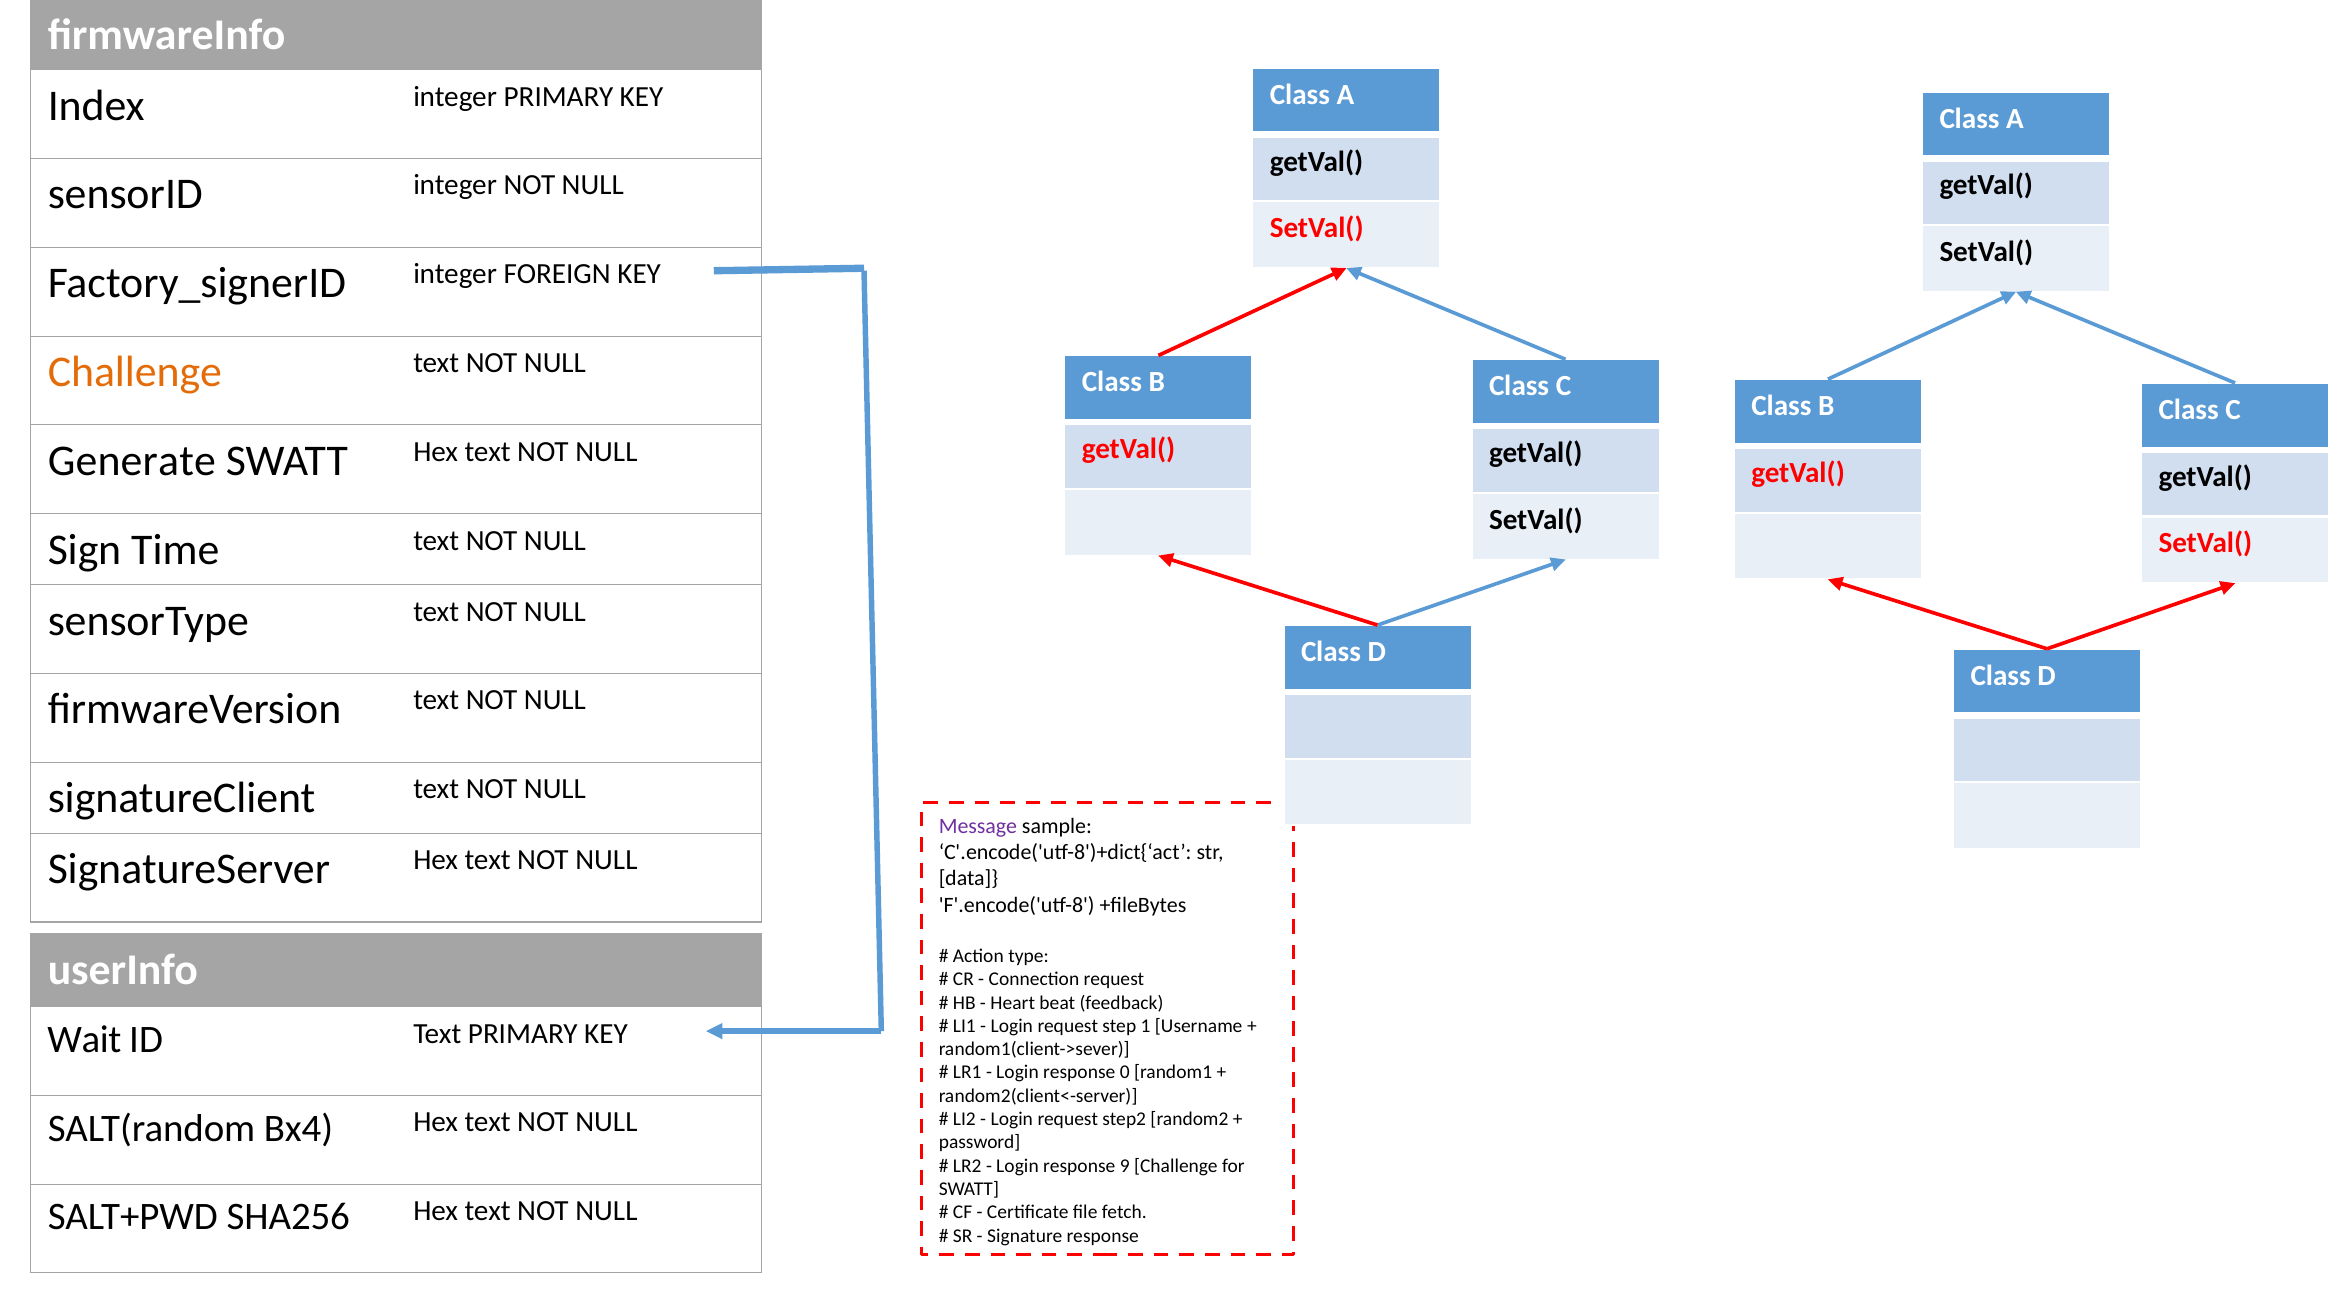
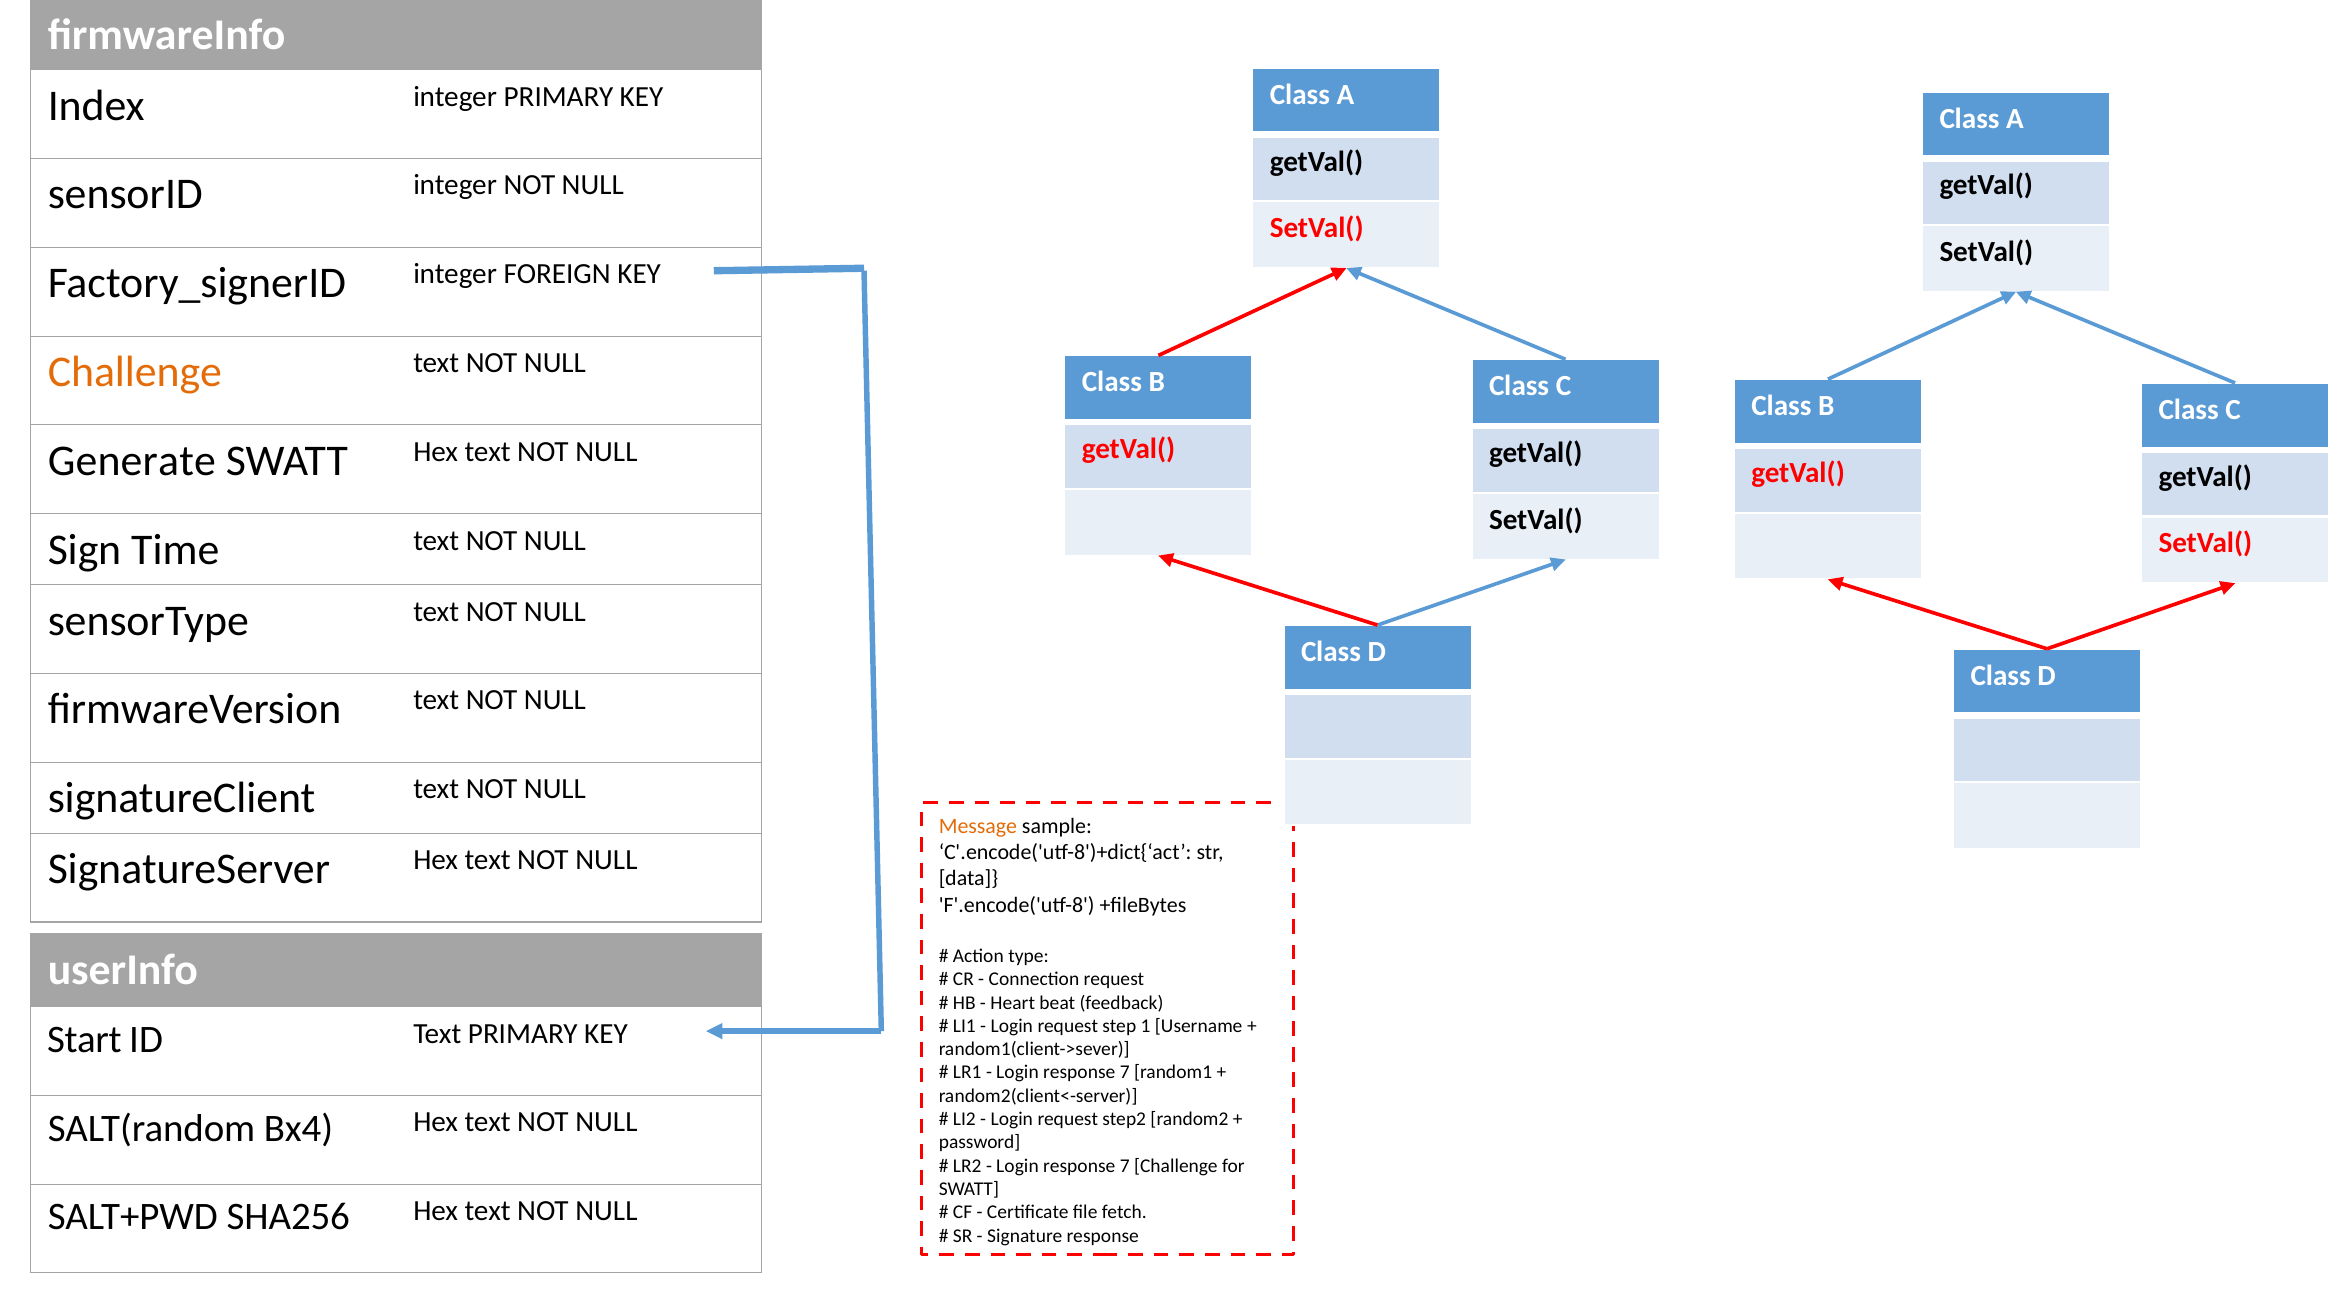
Message colour: purple -> orange (978, 826)
Wait: Wait -> Start (84, 1040)
0: 0 -> 7 (1125, 1073)
9: 9 -> 7 (1125, 1166)
